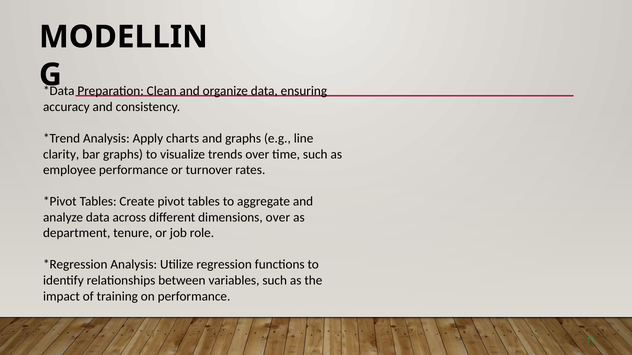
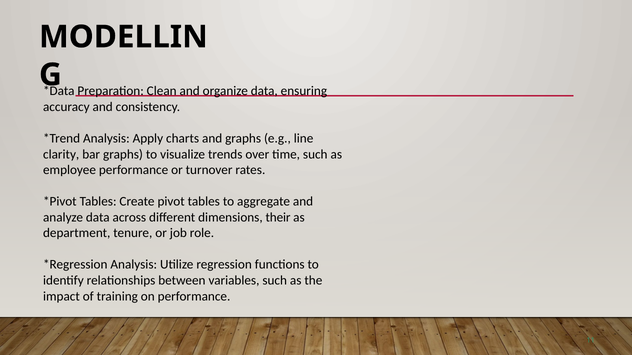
dimensions over: over -> their (278, 218)
